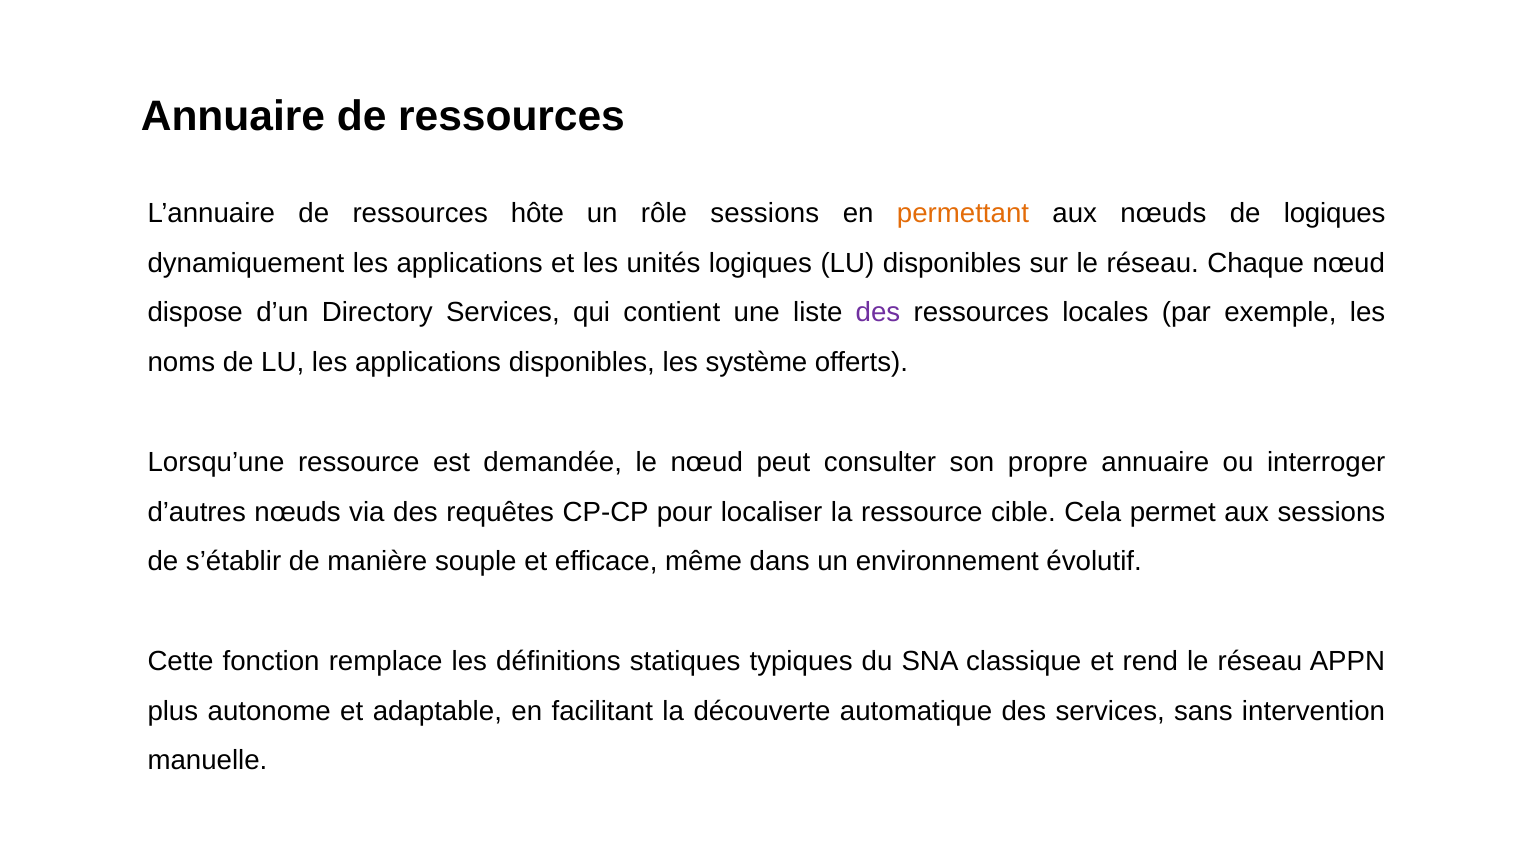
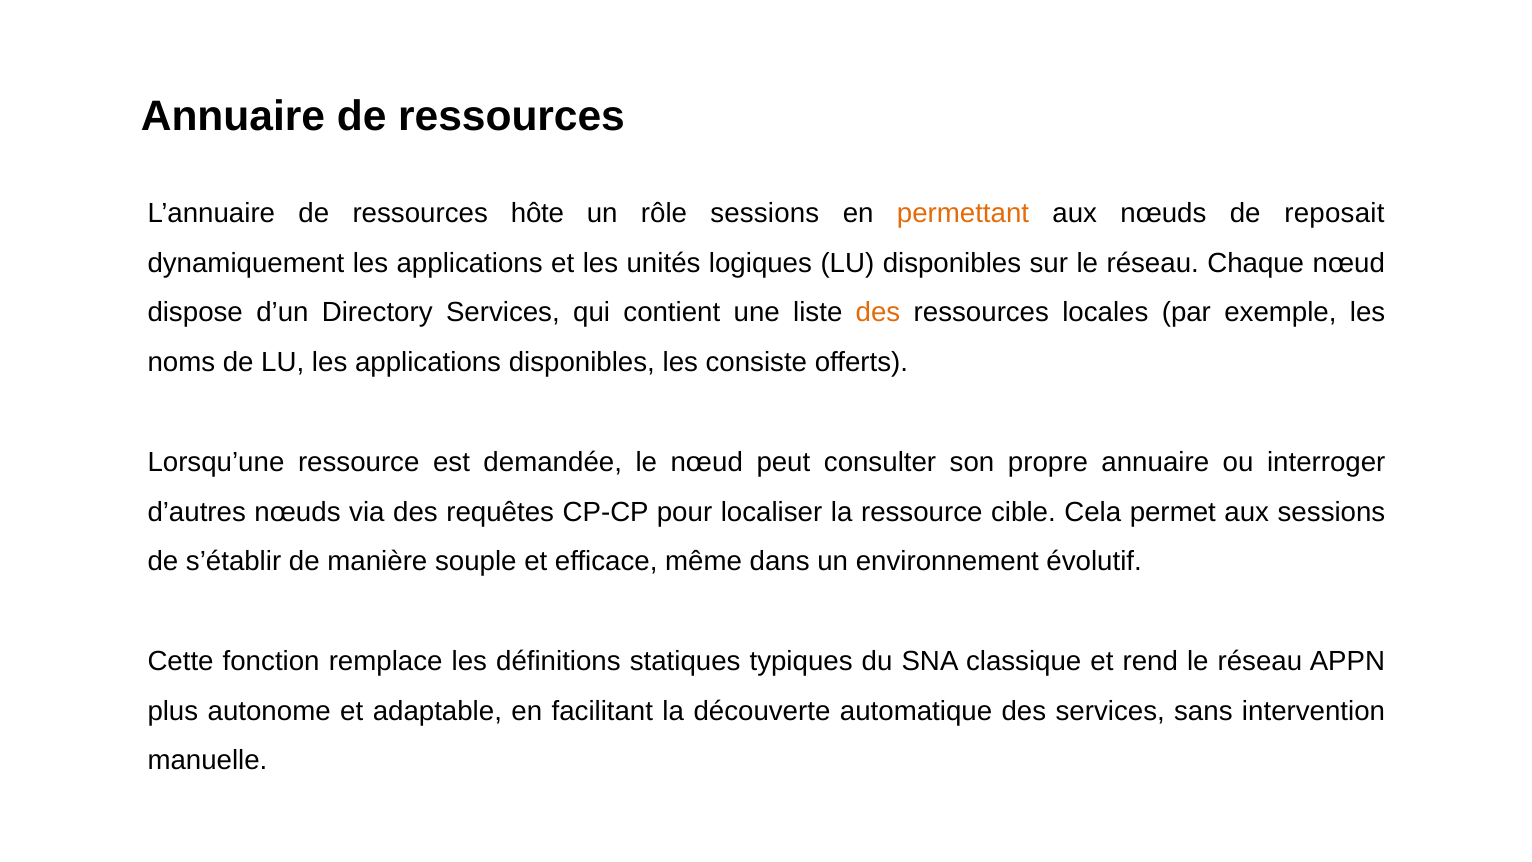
de logiques: logiques -> reposait (1334, 213)
des colour: purple -> orange (878, 313)
système: système -> consiste (756, 362)
